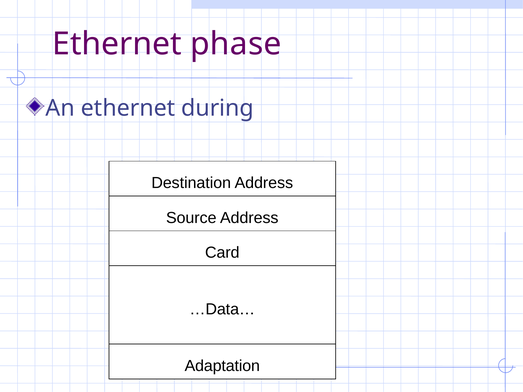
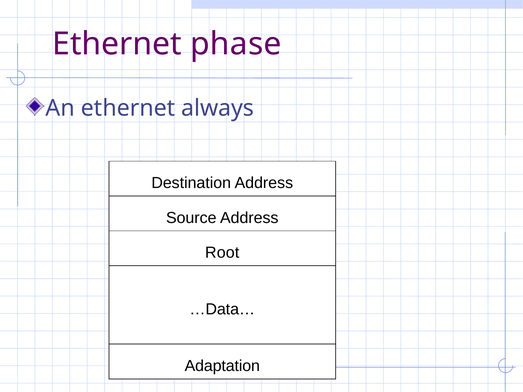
during: during -> always (218, 108)
Card: Card -> Root (222, 253)
